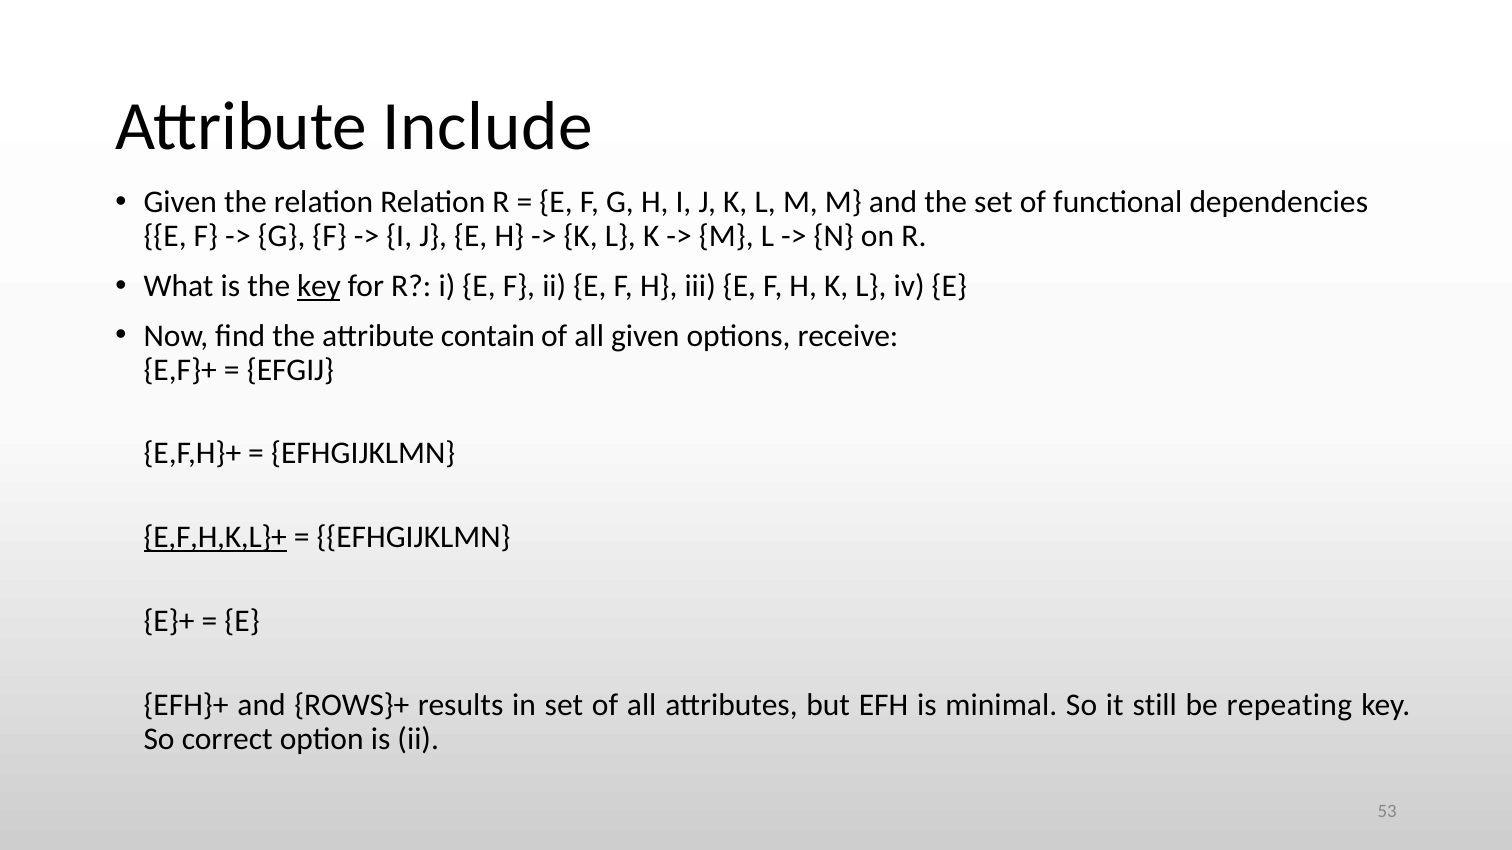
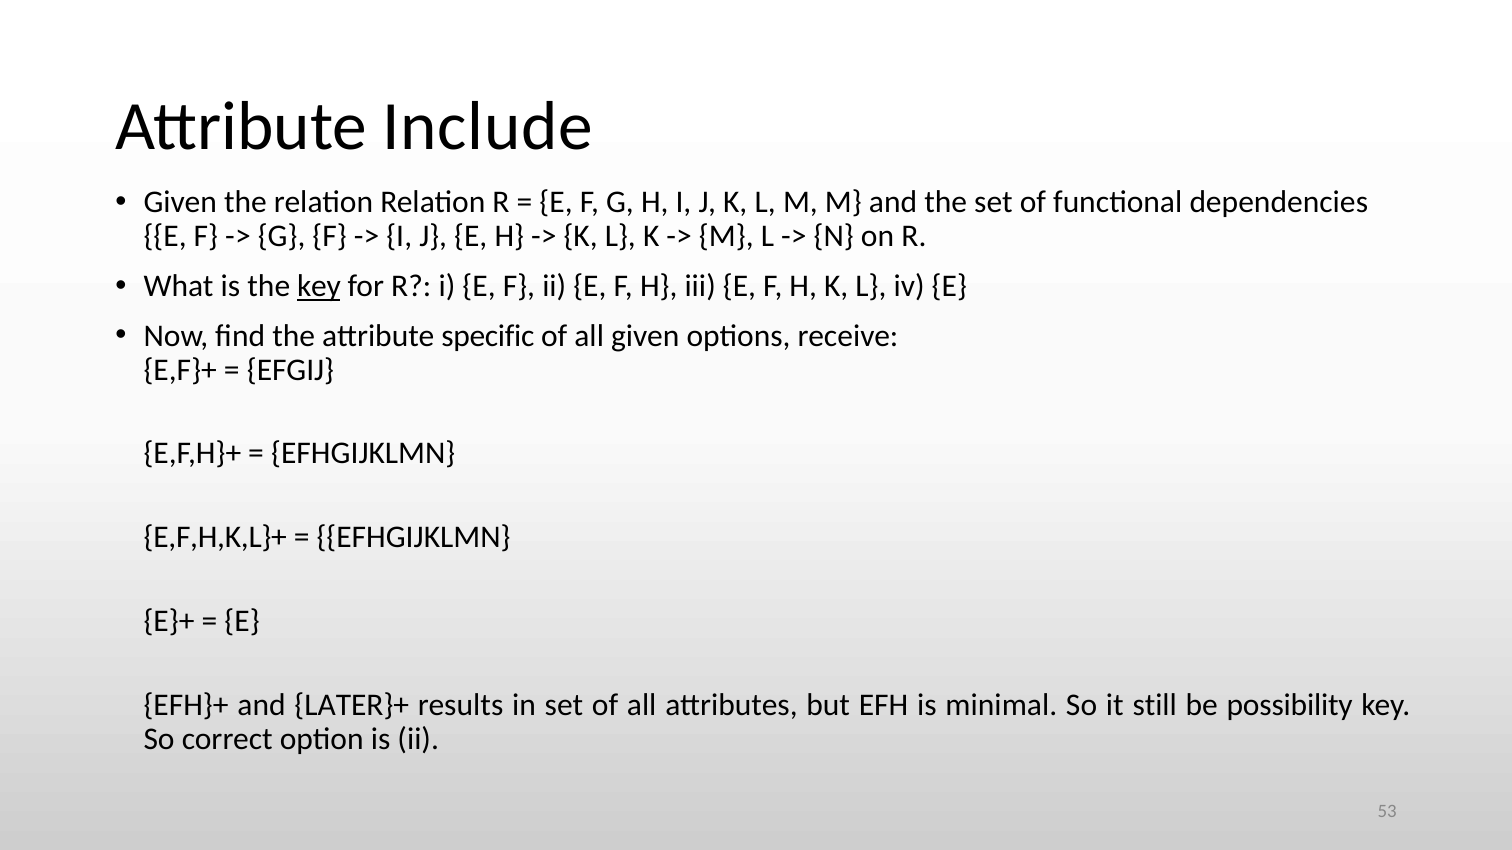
contain: contain -> specific (488, 336)
E,F,H,K,L}+ underline: present -> none (215, 538)
ROWS}+: ROWS}+ -> LATER}+ (352, 705)
repeating: repeating -> possibility (1290, 705)
